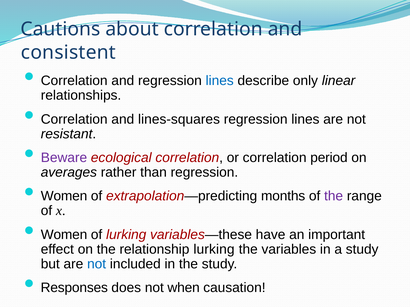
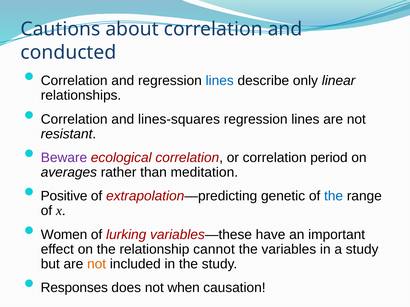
consistent: consistent -> conducted (68, 52)
than regression: regression -> meditation (204, 173)
Women: Women -> Positive (64, 196)
months: months -> genetic (283, 196)
the colour: purple -> blue (334, 196)
relationship lurking: lurking -> cannot (214, 250)
not colour: blue -> orange (97, 264)
